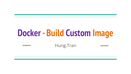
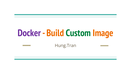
Custom colour: purple -> green (78, 33)
